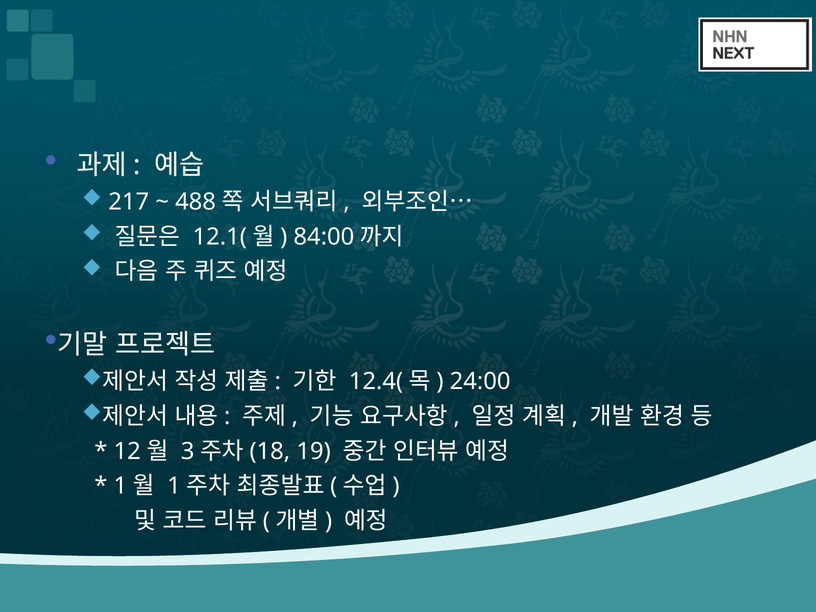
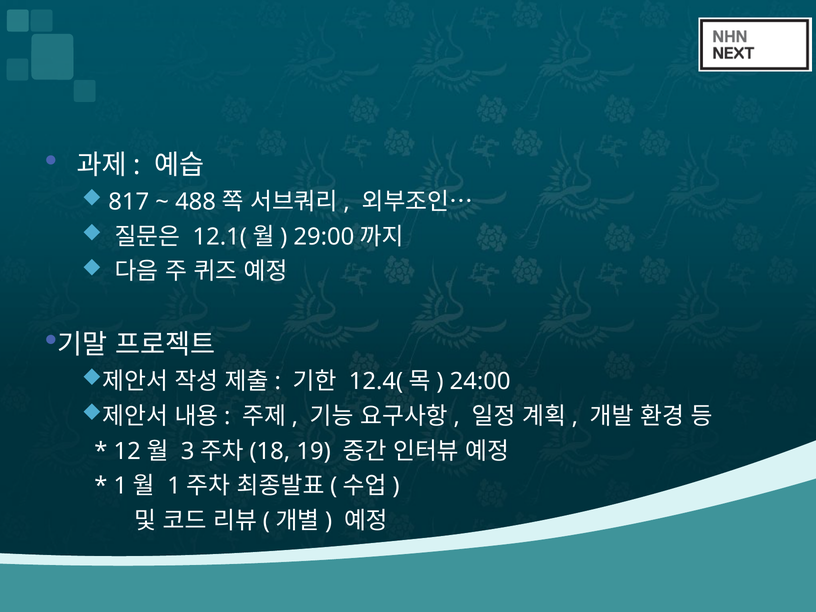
217: 217 -> 817 (129, 202)
84:00: 84:00 -> 29:00 (324, 237)
